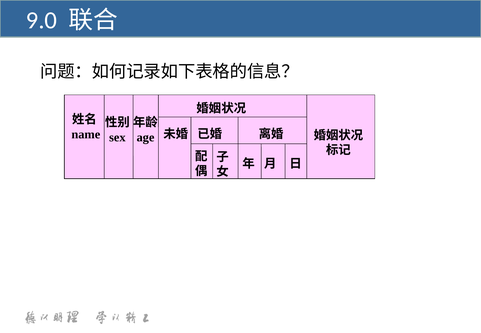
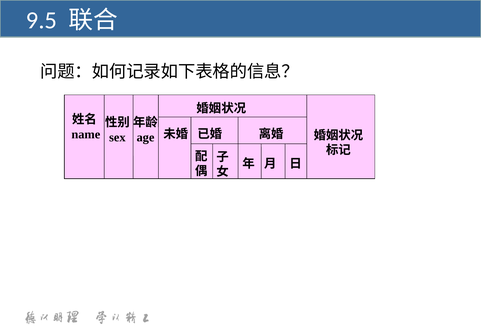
9.0: 9.0 -> 9.5 (42, 20)
